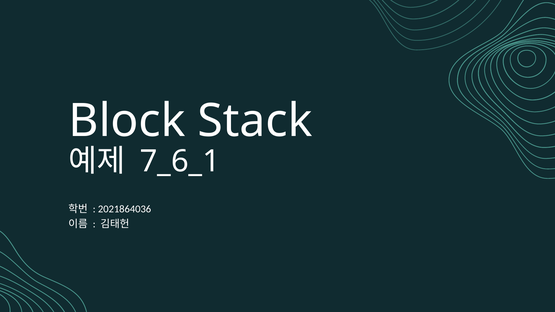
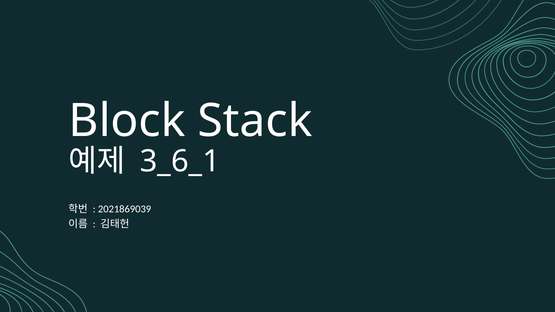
7_6_1: 7_6_1 -> 3_6_1 (180, 161)
2021864036: 2021864036 -> 2021869039 (125, 209)
